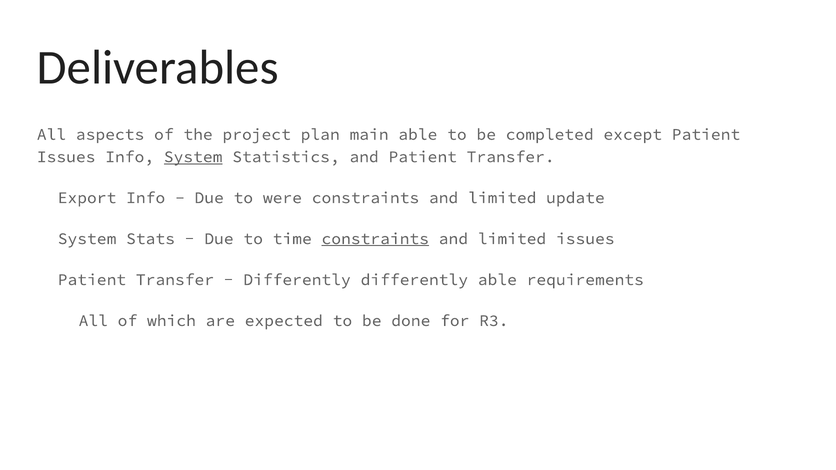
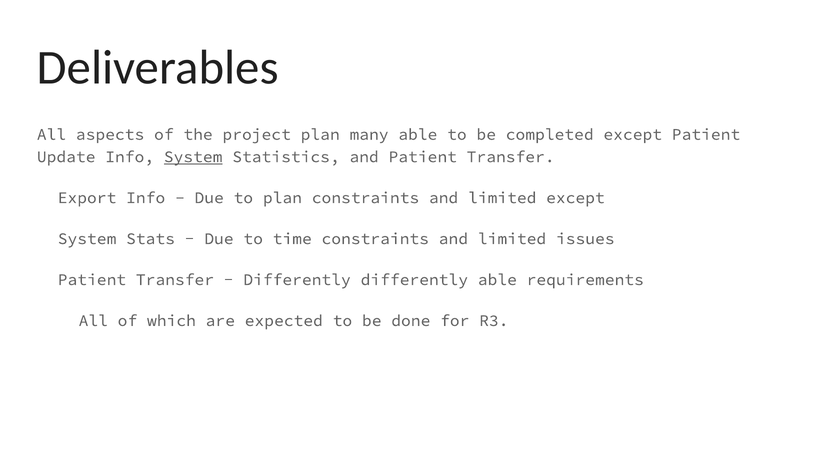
main: main -> many (369, 134)
Issues: Issues -> Update (66, 157)
to were: were -> plan (282, 198)
limited update: update -> except (575, 198)
constraints underline: present -> none (375, 239)
